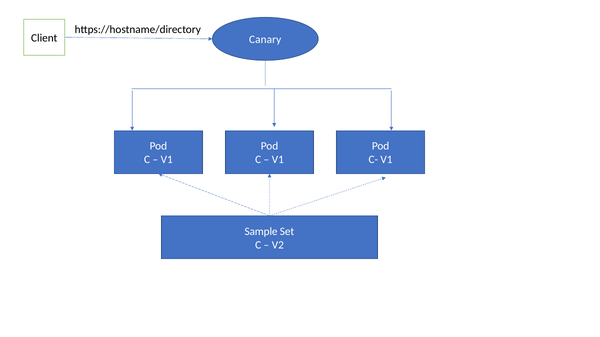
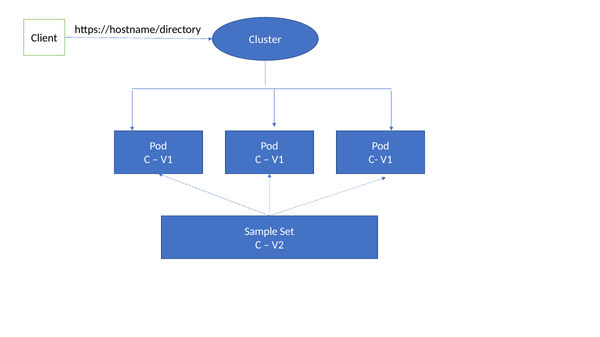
Canary: Canary -> Cluster (265, 40)
